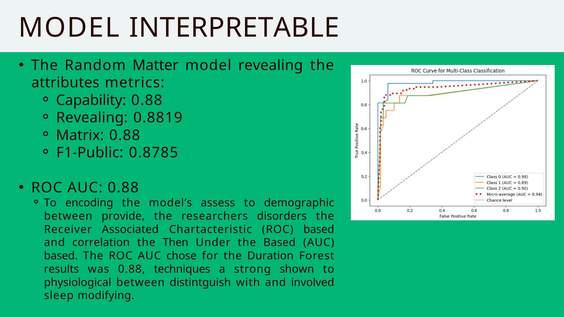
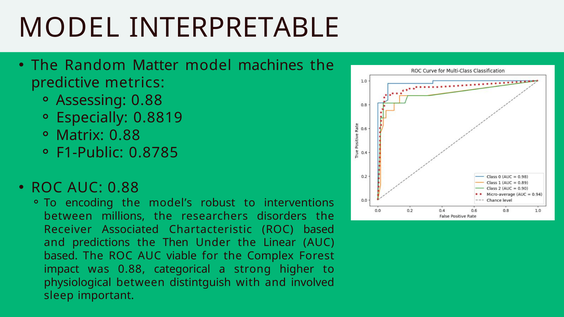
model revealing: revealing -> machines (271, 65)
attributes: attributes -> predictive (65, 83)
Capability: Capability -> Assessing (91, 100)
Revealing: Revealing -> Especially (92, 118)
assess: assess -> robust (218, 203)
demographic: demographic -> interventions (299, 203)
provide: provide -> millions (123, 216)
correlation: correlation -> predictions (101, 243)
the Based: Based -> Linear (280, 243)
chose: chose -> viable (182, 256)
Duration: Duration -> Complex (270, 256)
results: results -> impact (62, 269)
techniques: techniques -> categorical (182, 269)
shown: shown -> higher (297, 269)
modifying: modifying -> important (106, 296)
